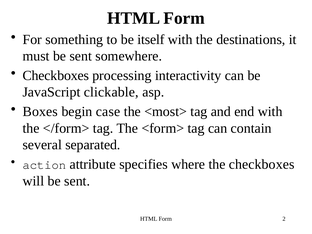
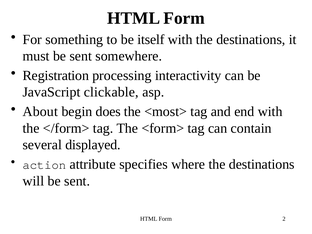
Checkboxes: Checkboxes -> Registration (56, 76)
Boxes: Boxes -> About (40, 112)
case: case -> does (108, 112)
separated: separated -> displayed (93, 145)
where the checkboxes: checkboxes -> destinations (262, 164)
